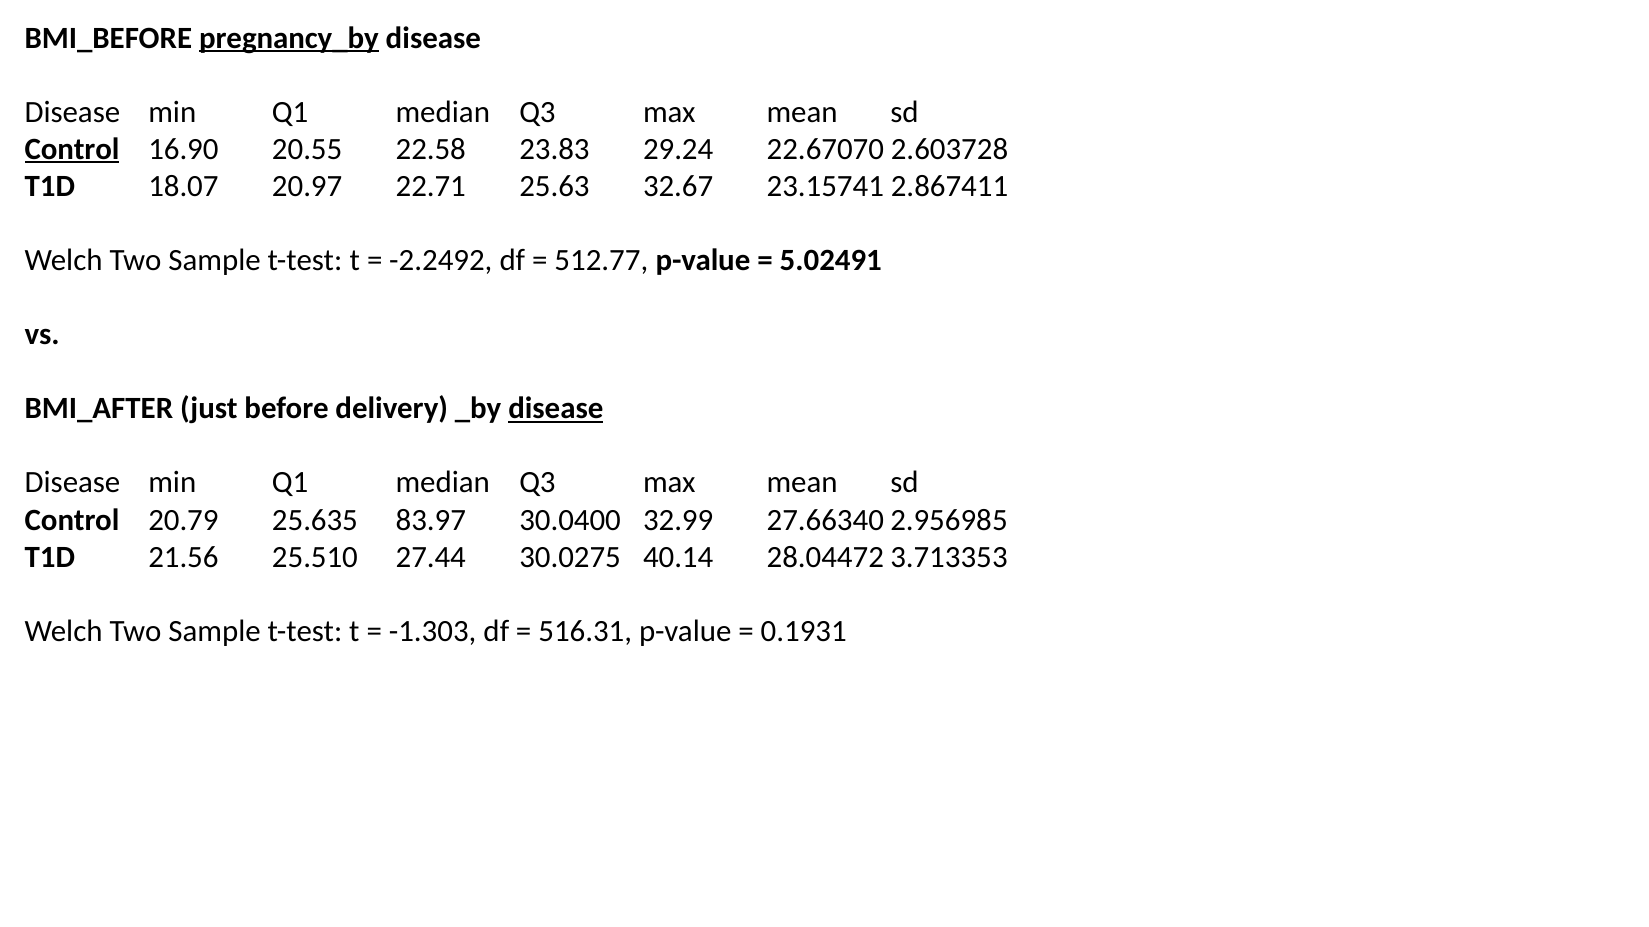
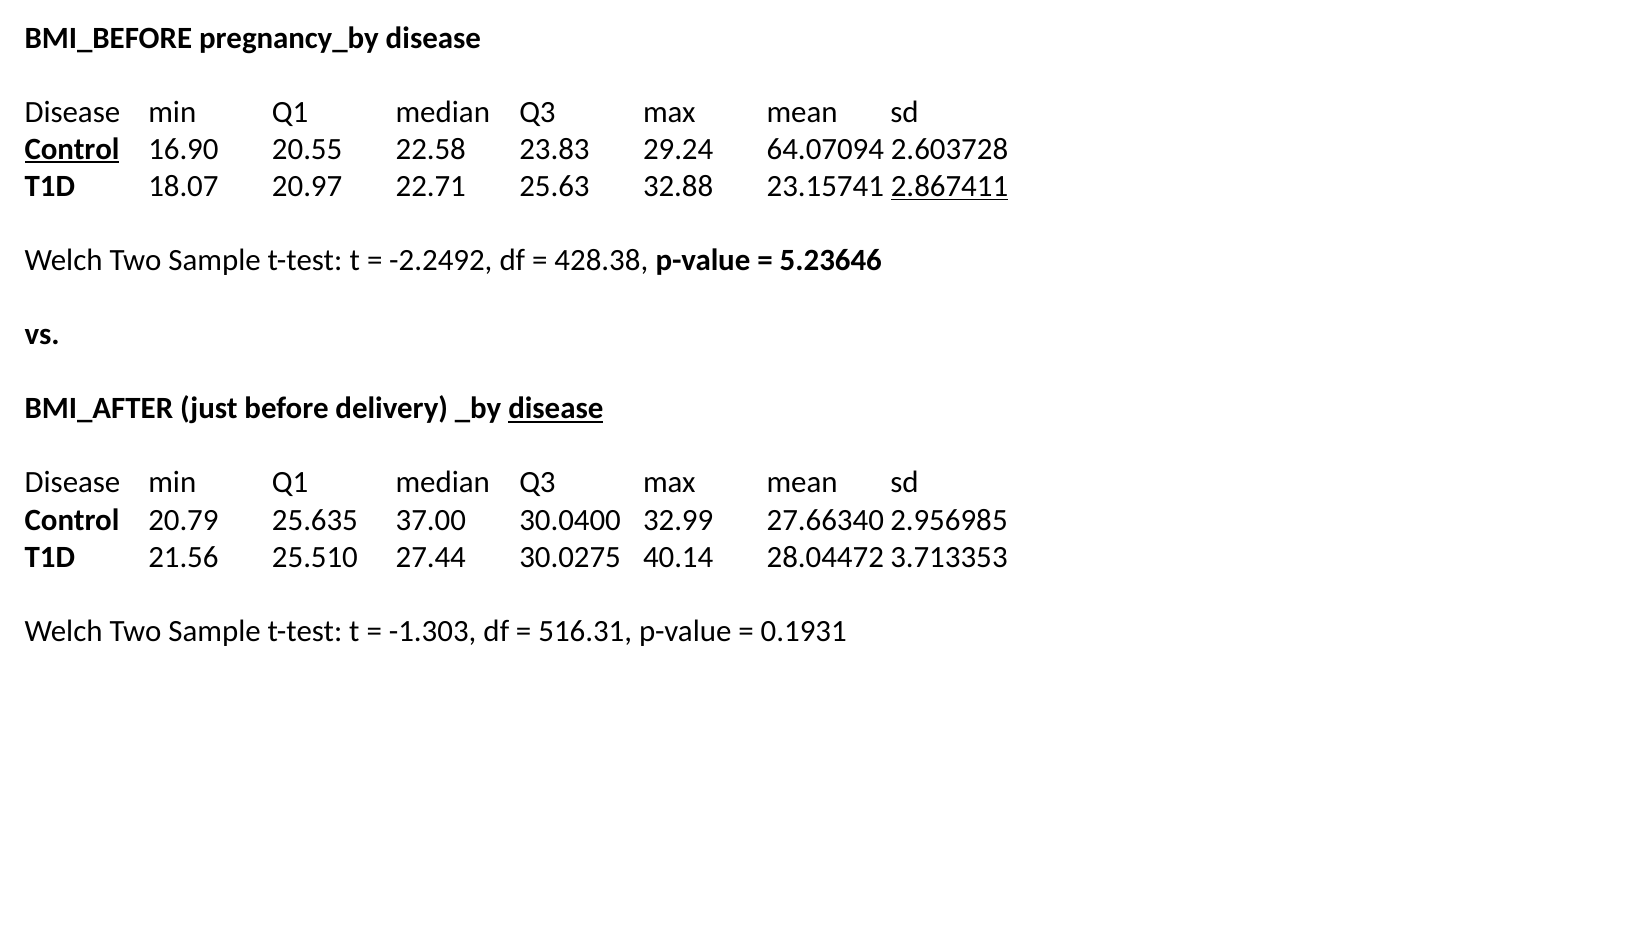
pregnancy_by underline: present -> none (289, 38)
22.67070: 22.67070 -> 64.07094 (825, 149)
32.67: 32.67 -> 32.88 (678, 186)
2.867411 underline: none -> present (949, 186)
512.77: 512.77 -> 428.38 (601, 260)
5.02491: 5.02491 -> 5.23646 (831, 260)
83.97: 83.97 -> 37.00 (431, 520)
